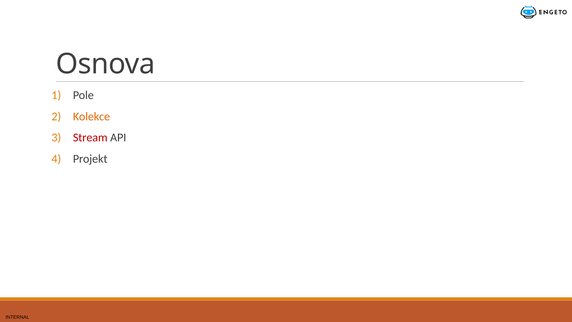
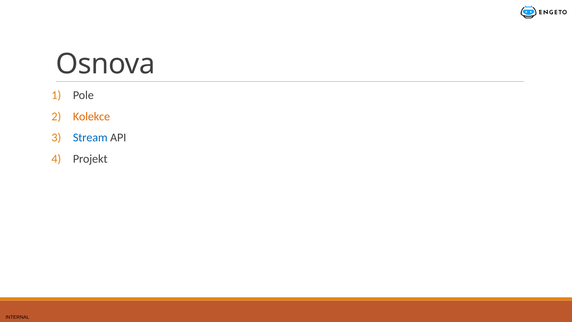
Stream colour: red -> blue (90, 138)
